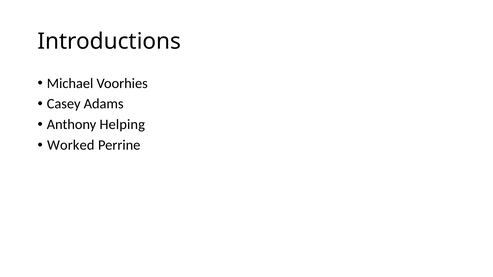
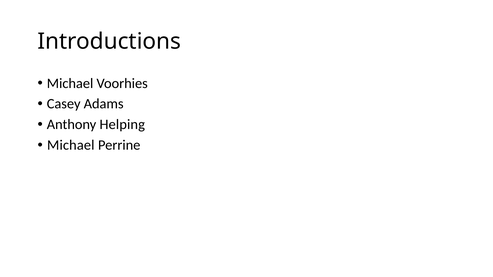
Worked: Worked -> Michael (71, 145)
